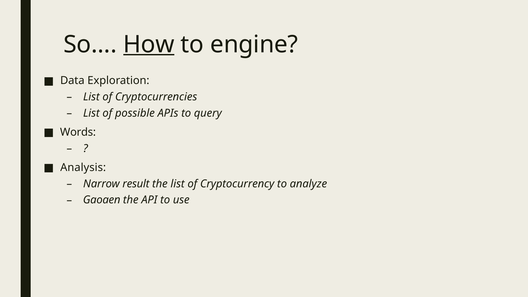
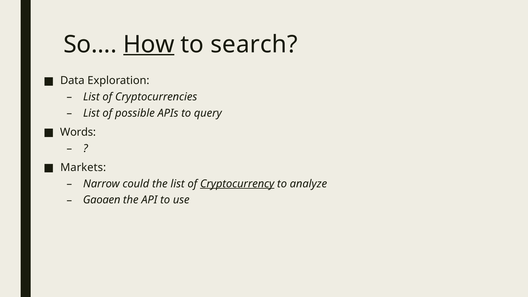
engine: engine -> search (254, 44)
Analysis: Analysis -> Markets (83, 167)
result: result -> could (136, 184)
Cryptocurrency underline: none -> present (237, 184)
